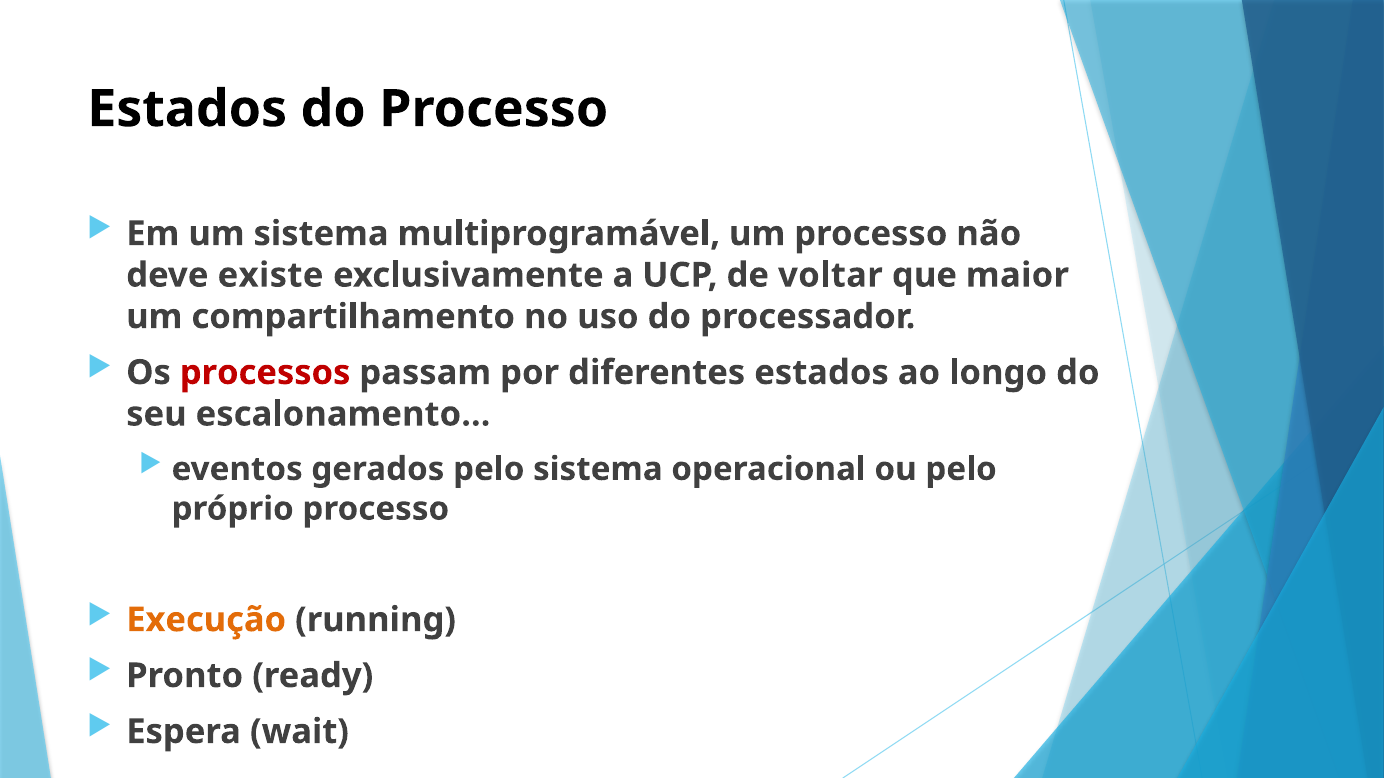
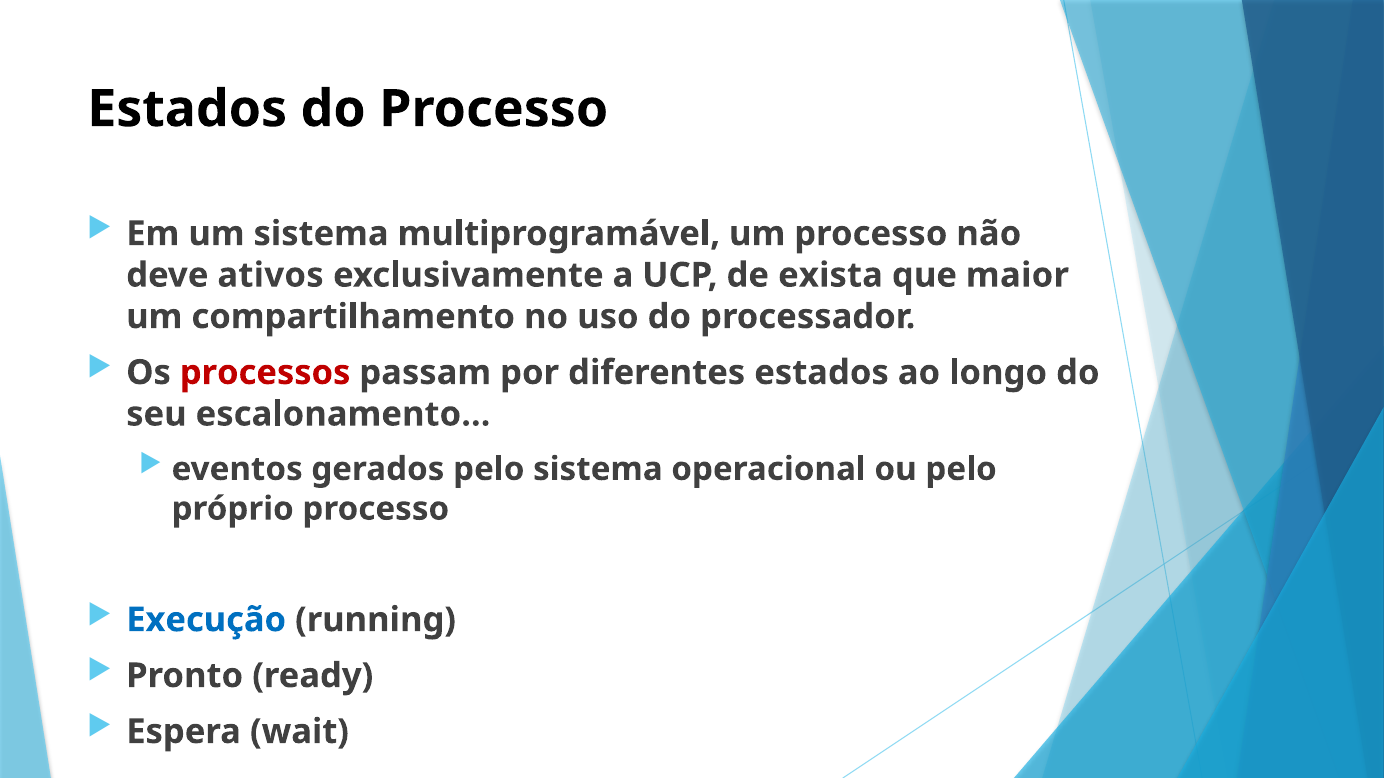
existe: existe -> ativos (271, 275)
voltar: voltar -> exista (830, 275)
Execução colour: orange -> blue (206, 620)
